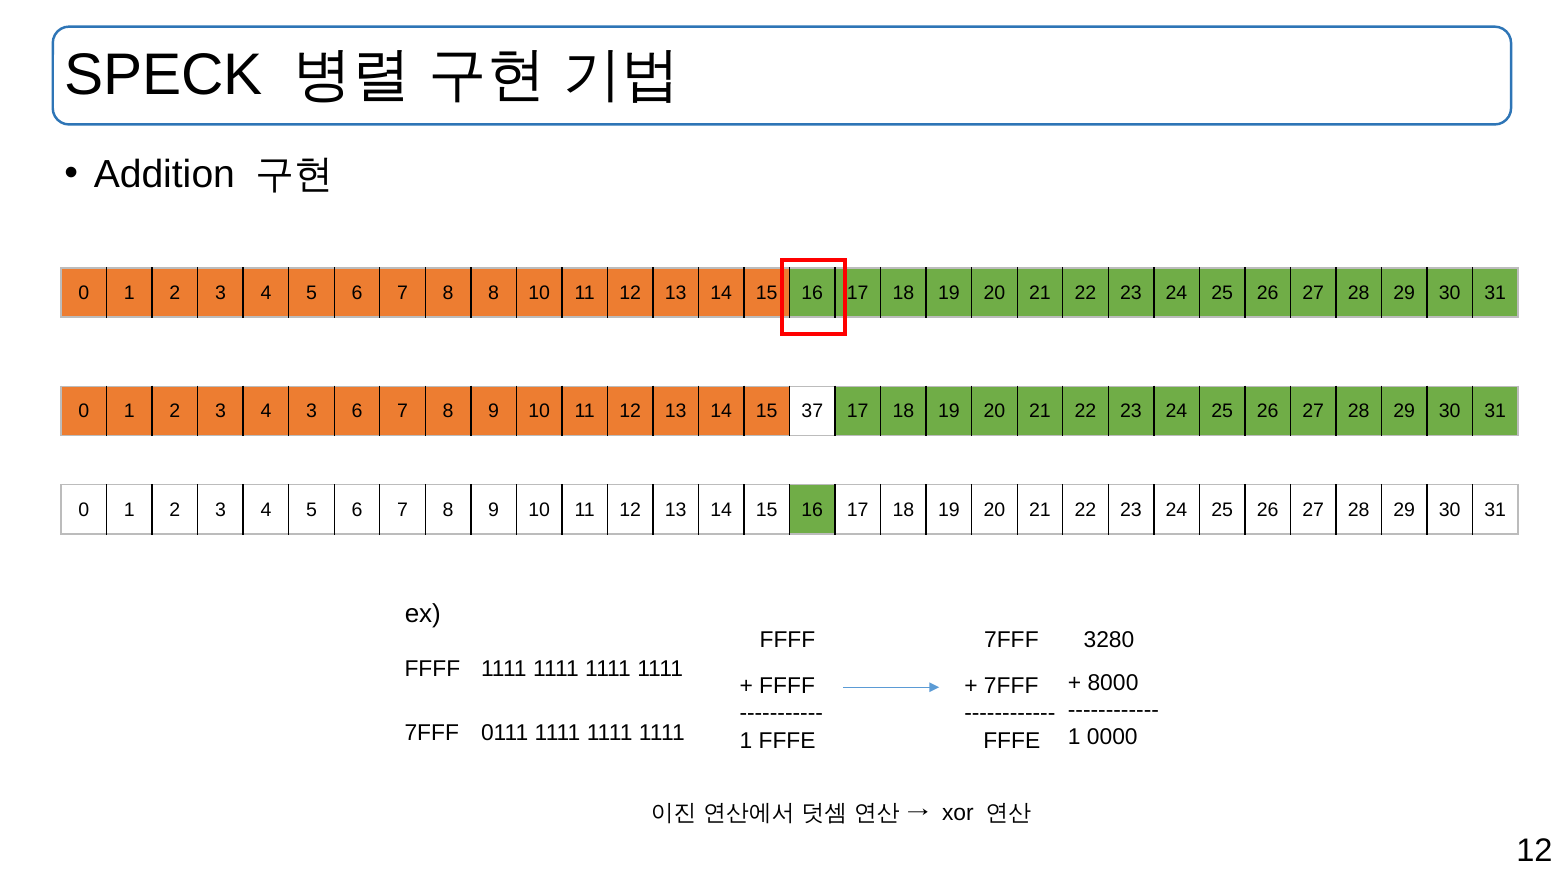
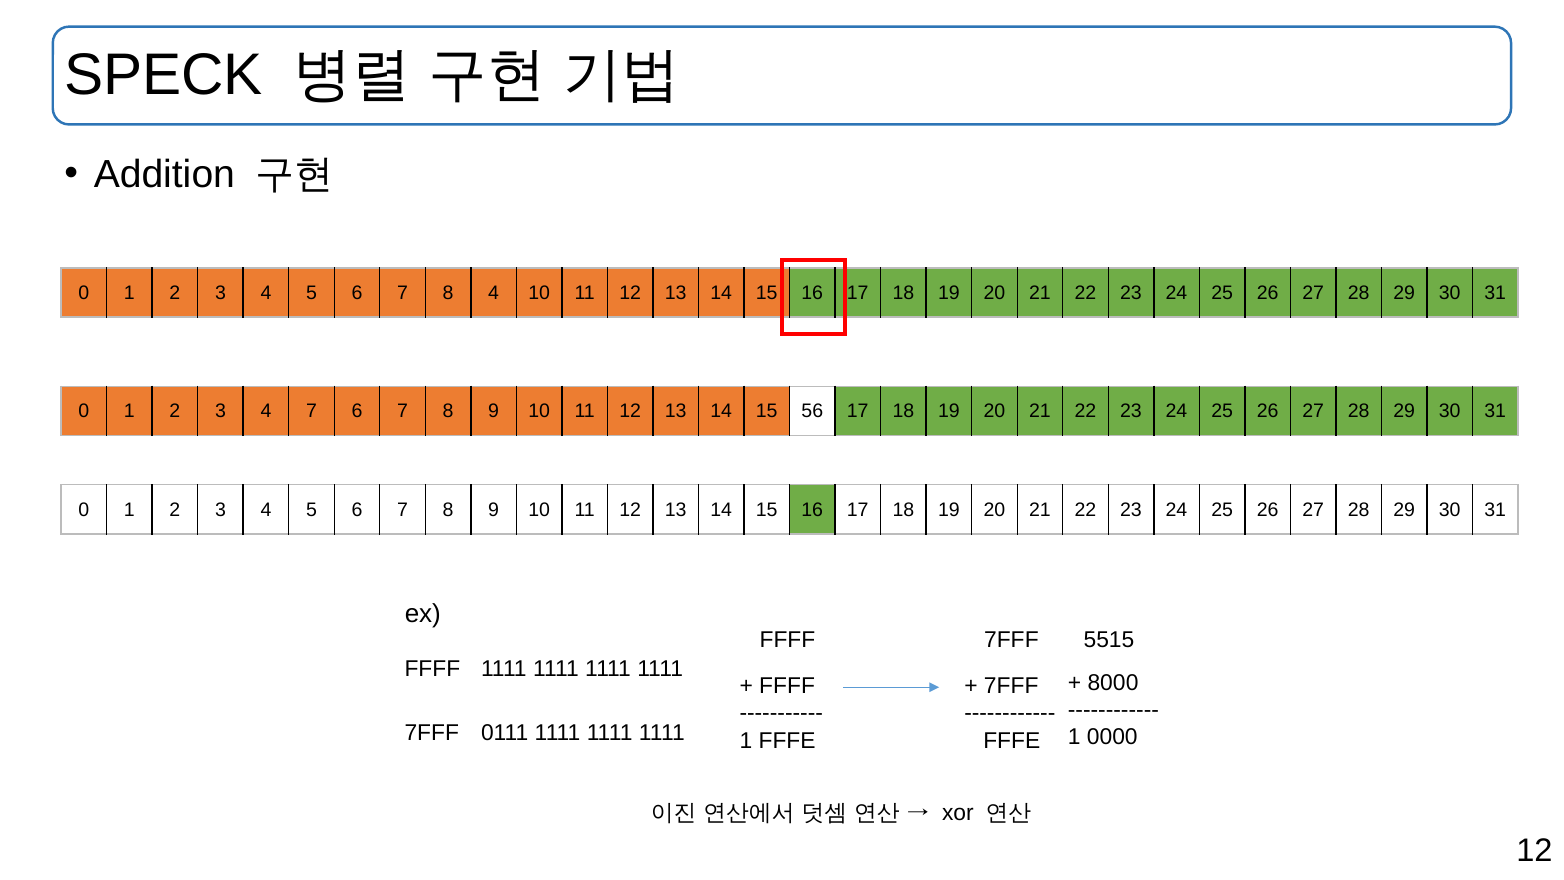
8 8: 8 -> 4 (494, 293)
4 3: 3 -> 7 (312, 411)
37: 37 -> 56 (812, 411)
3280: 3280 -> 5515 (1109, 640)
